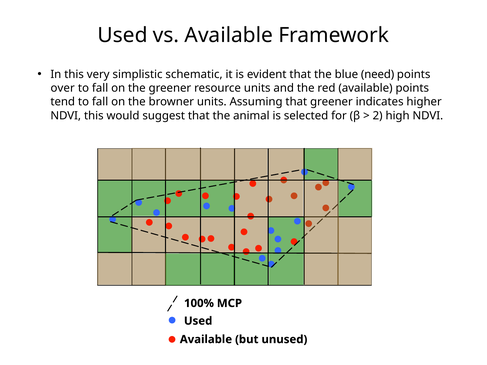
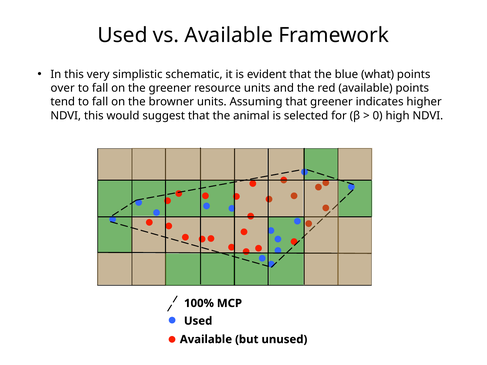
need: need -> what (378, 75)
2: 2 -> 0 (378, 116)
